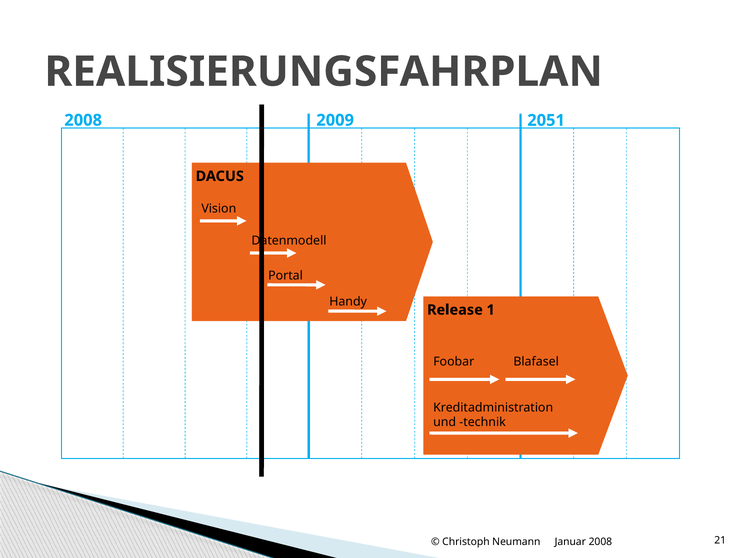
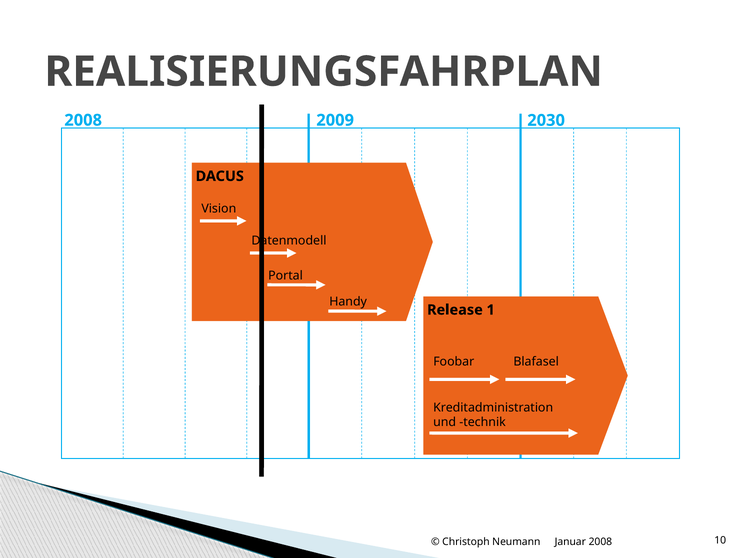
2051: 2051 -> 2030 (546, 120)
21: 21 -> 10 (720, 540)
